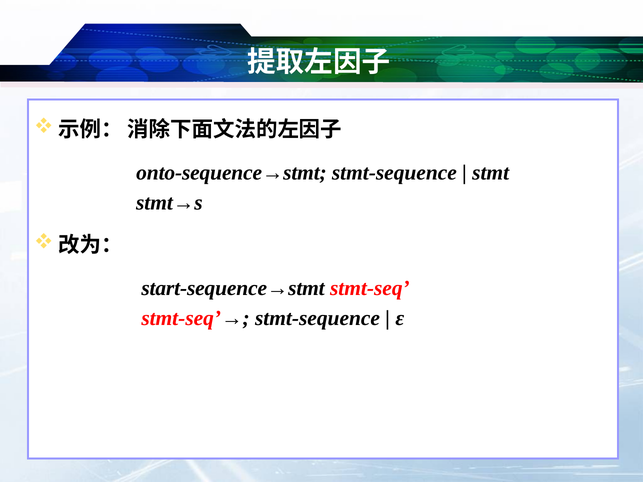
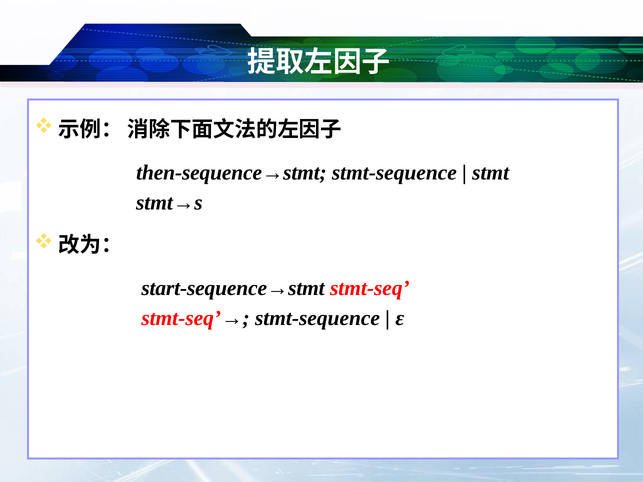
onto-sequence→stmt: onto-sequence→stmt -> then-sequence→stmt (231, 173)
